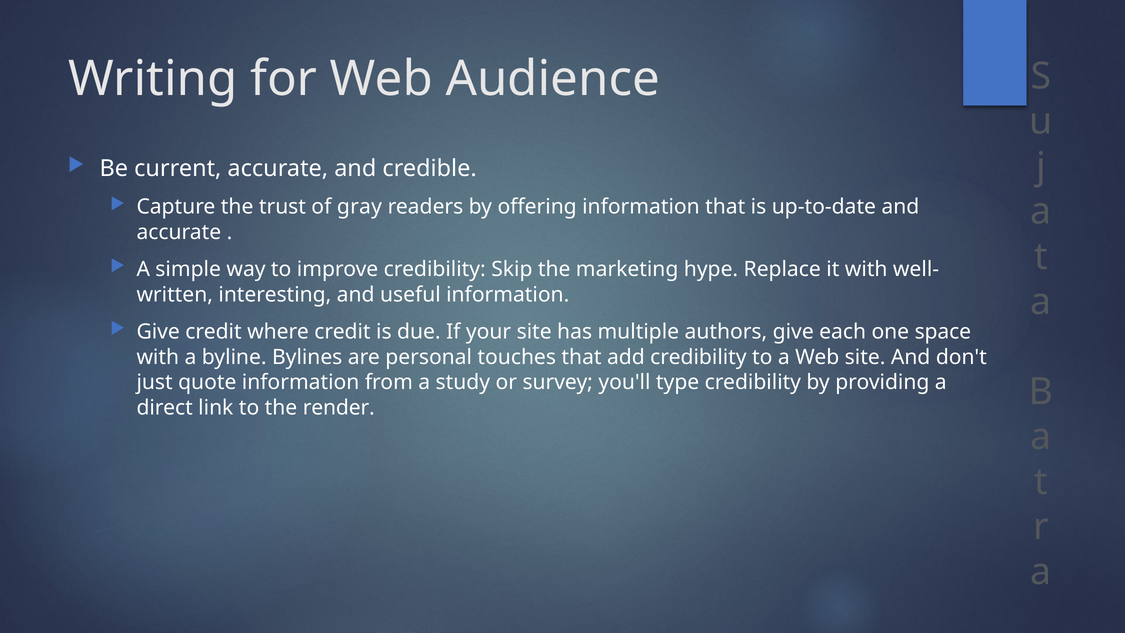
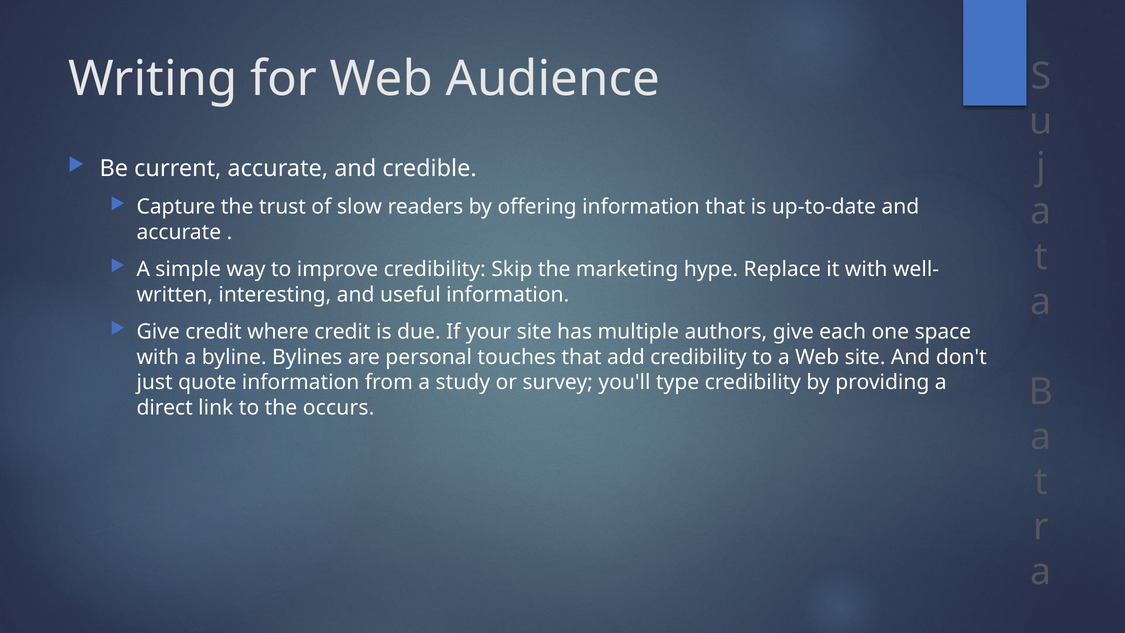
gray: gray -> slow (360, 207)
render: render -> occurs (339, 408)
